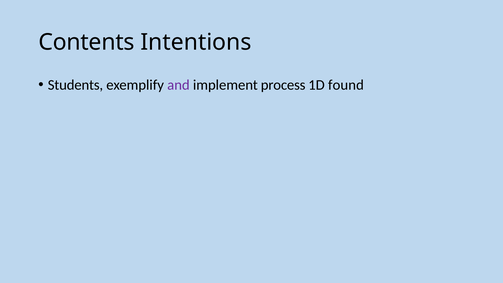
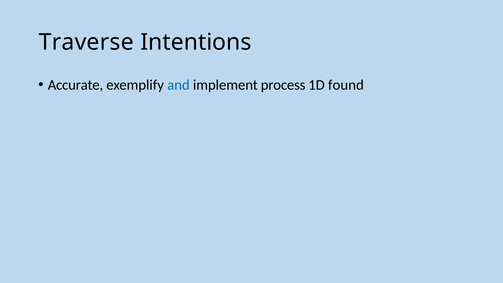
Contents: Contents -> Traverse (86, 42)
Students: Students -> Accurate (75, 85)
and colour: purple -> blue (178, 85)
